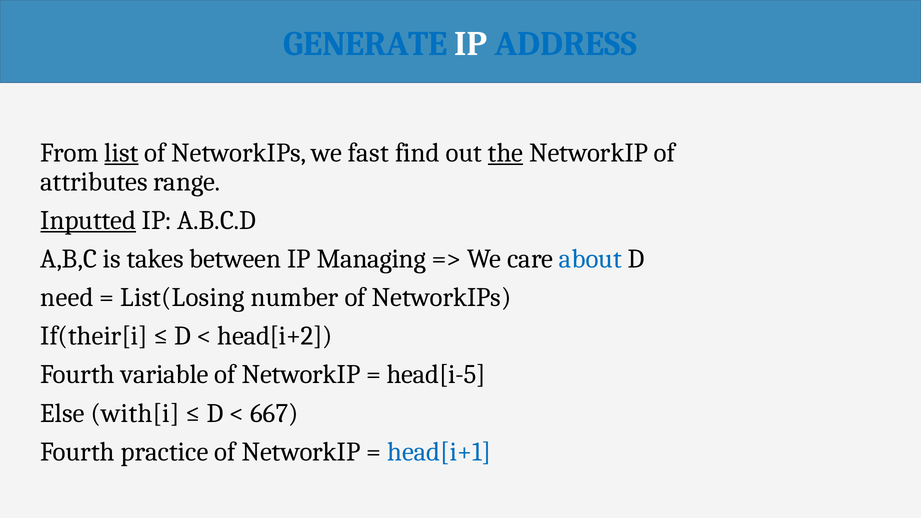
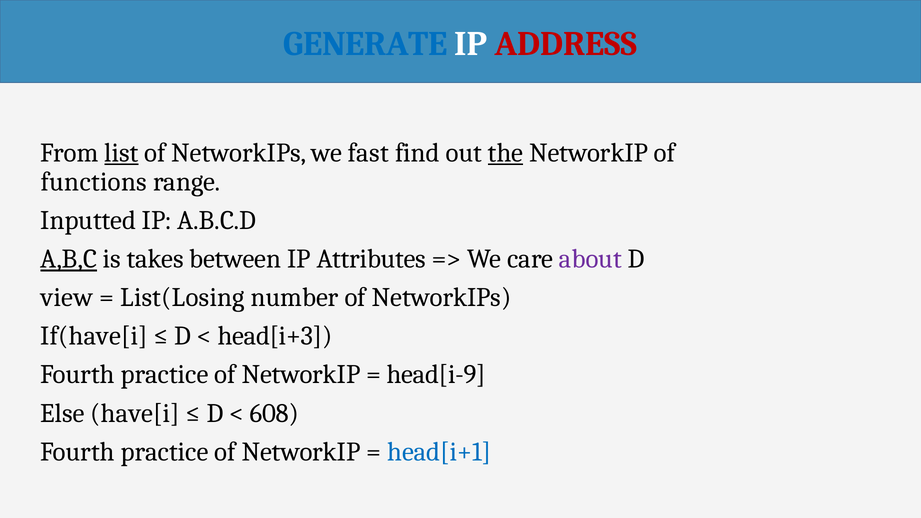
ADDRESS colour: blue -> red (566, 44)
attributes: attributes -> functions (94, 182)
Inputted underline: present -> none (88, 220)
A,B,C underline: none -> present (69, 259)
Managing: Managing -> Attributes (371, 259)
about colour: blue -> purple (590, 259)
need: need -> view (67, 298)
If(their[i: If(their[i -> If(have[i (94, 336)
head[i+2: head[i+2 -> head[i+3 (275, 336)
variable: variable -> practice (165, 375)
head[i-5: head[i-5 -> head[i-9 (436, 375)
with[i: with[i -> have[i (135, 413)
667: 667 -> 608 (274, 413)
